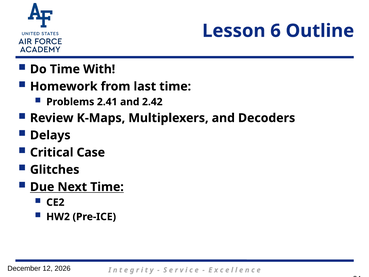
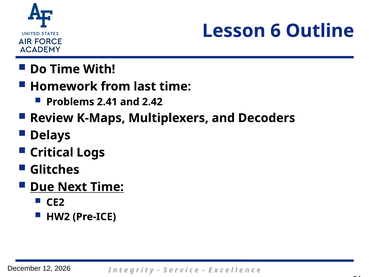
Case: Case -> Logs (91, 152)
